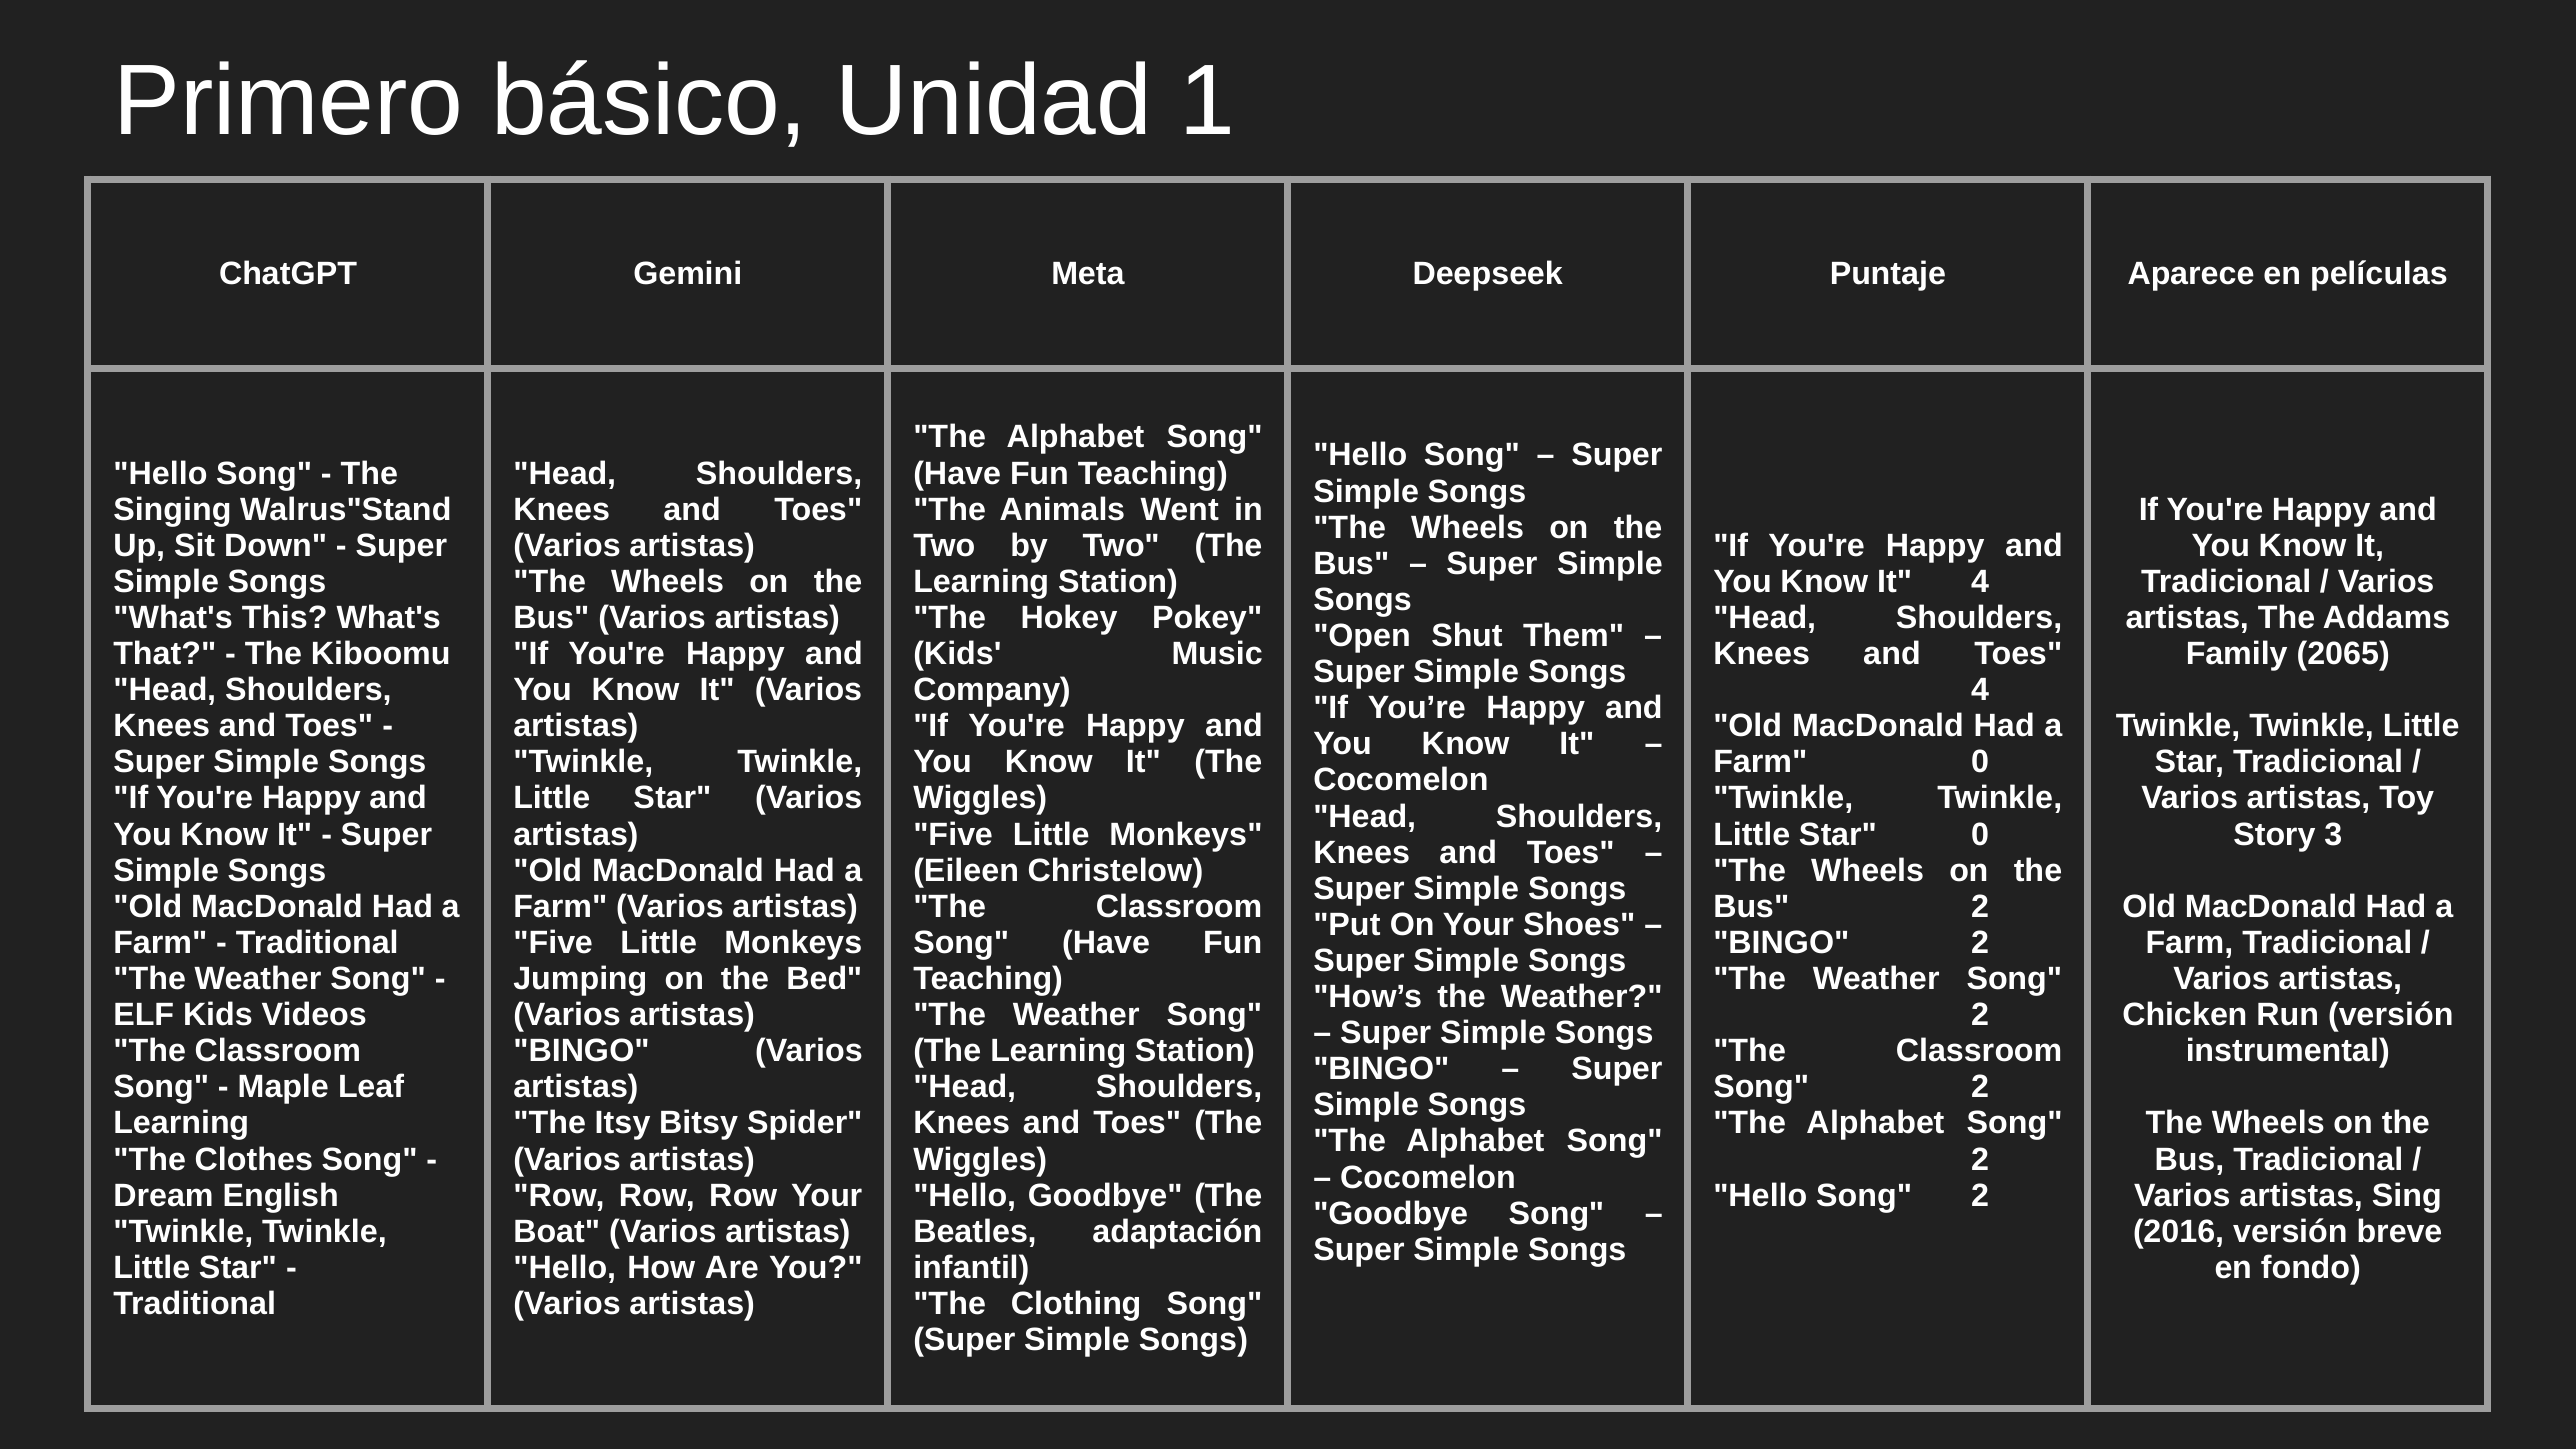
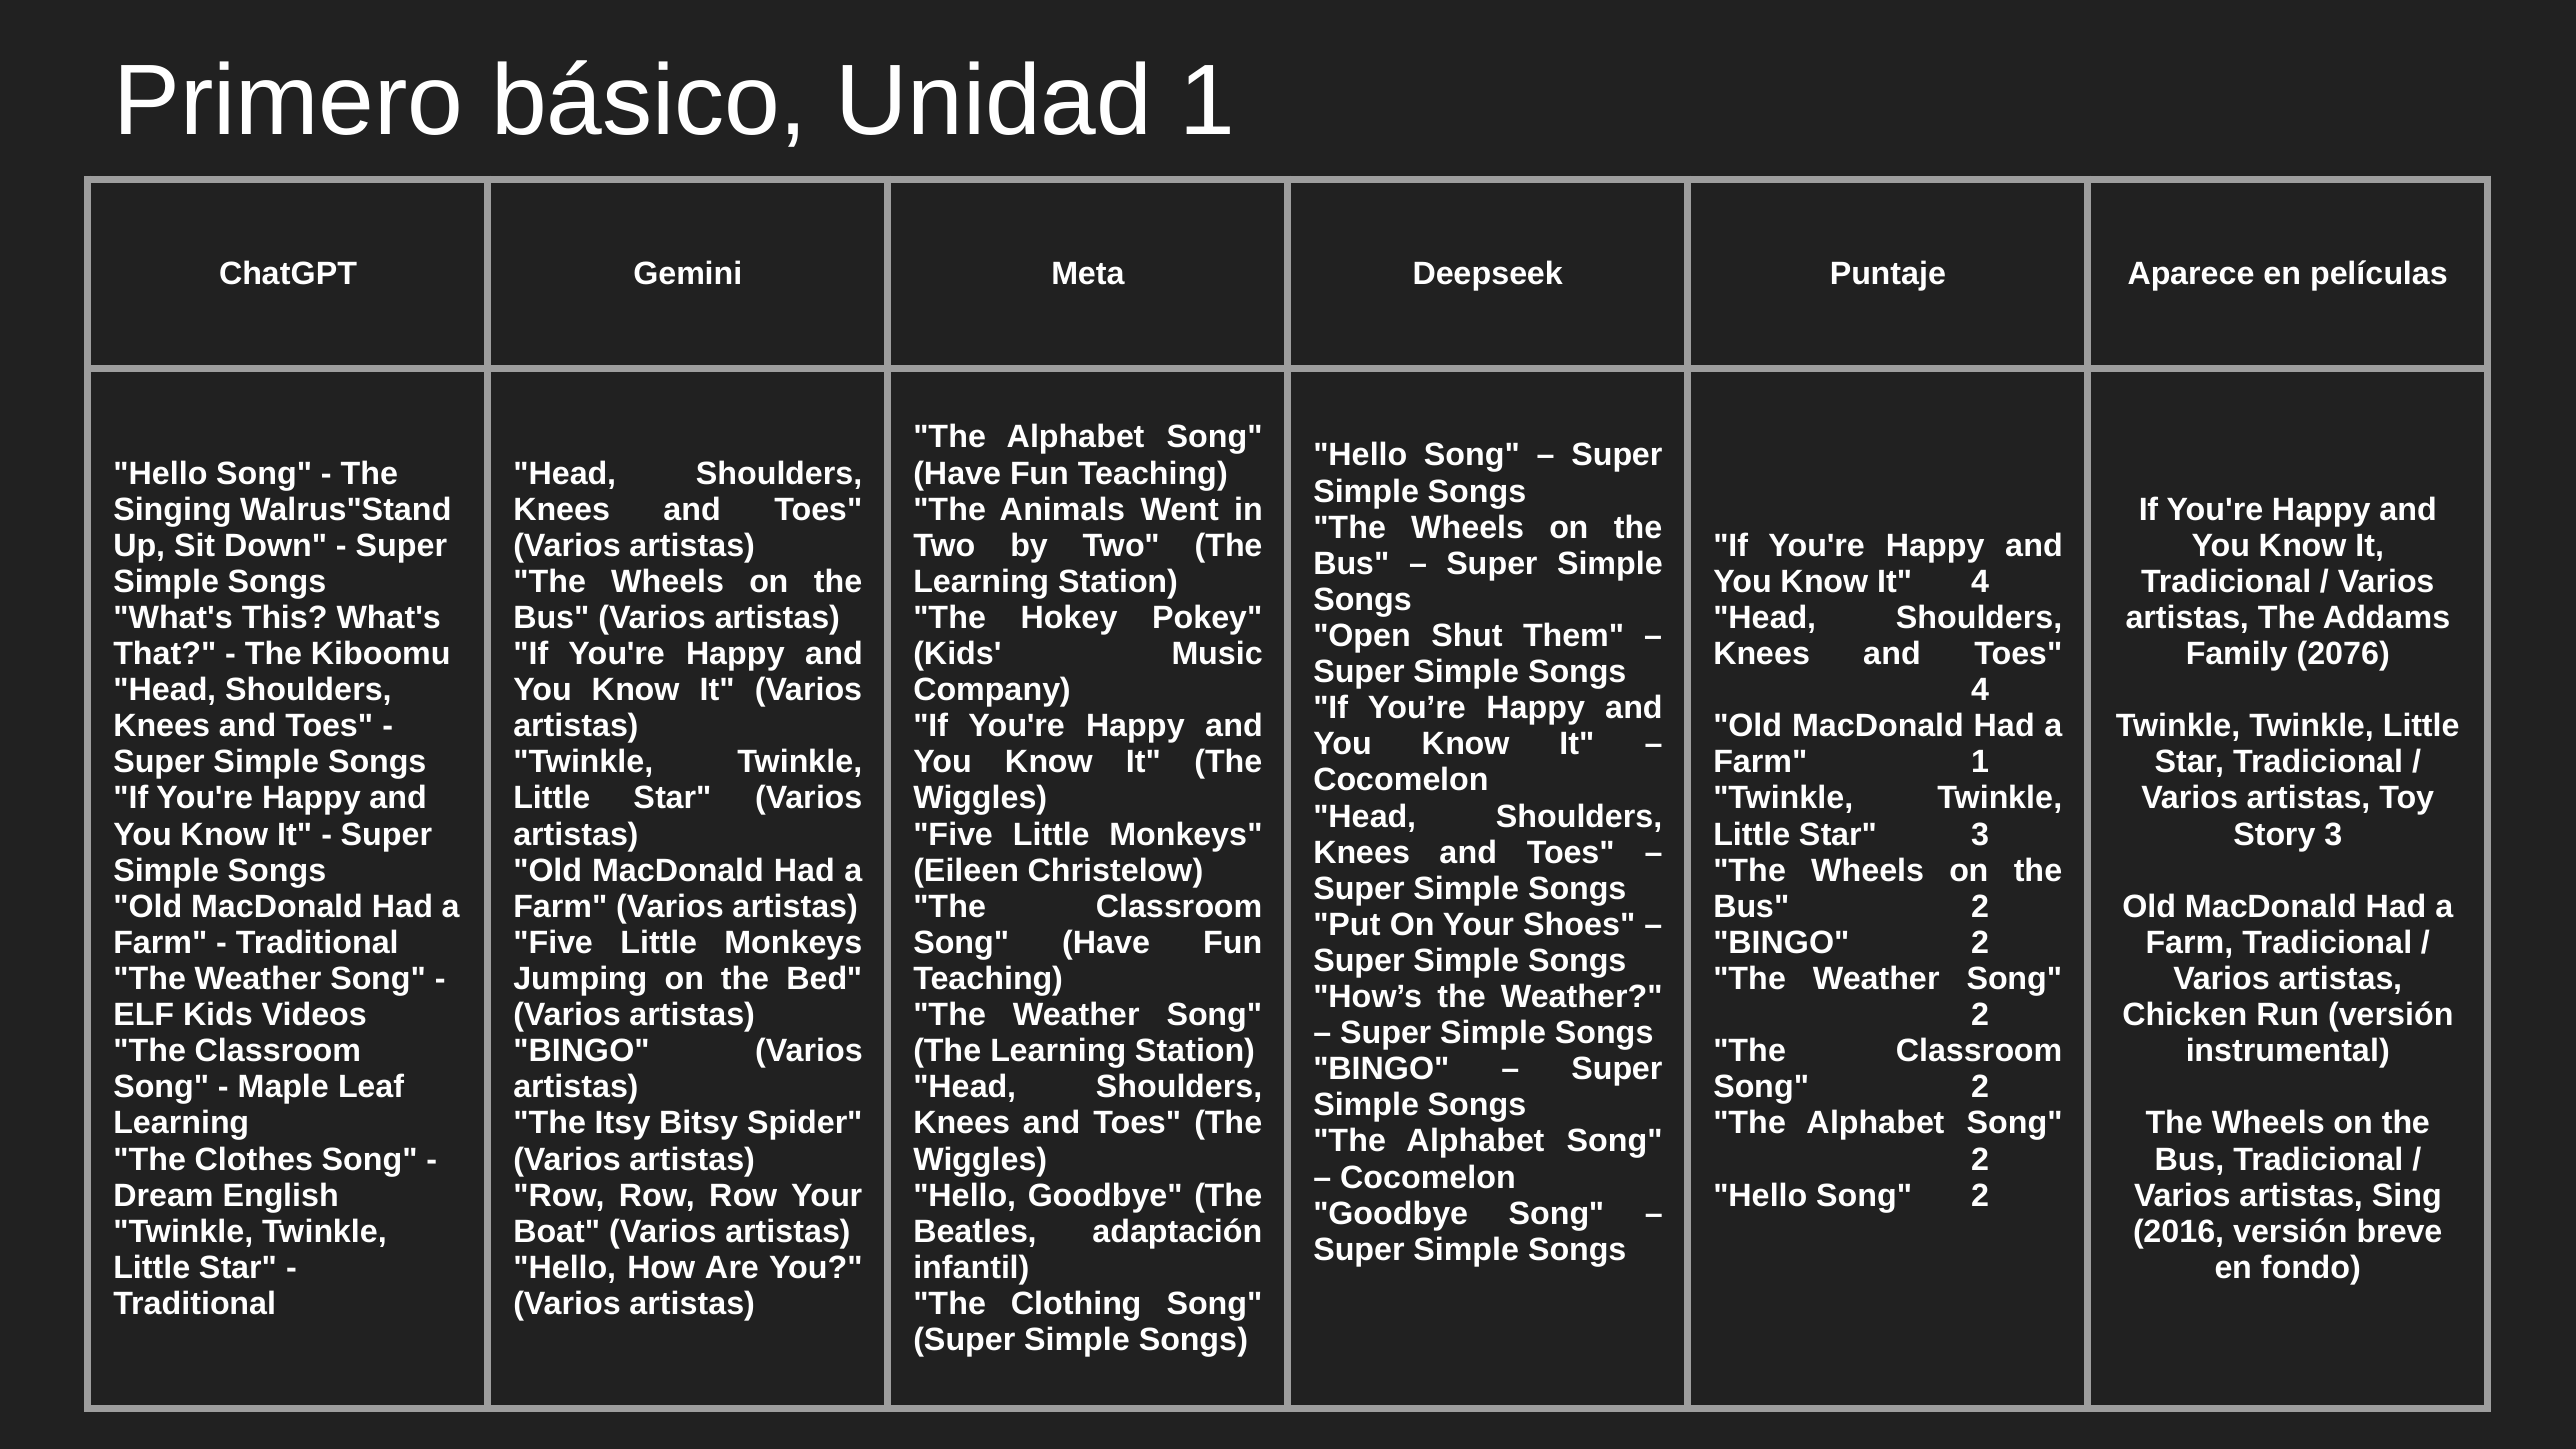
2065: 2065 -> 2076 (2343, 654)
Farm 0: 0 -> 1 (1980, 762)
Star 0: 0 -> 3 (1980, 834)
